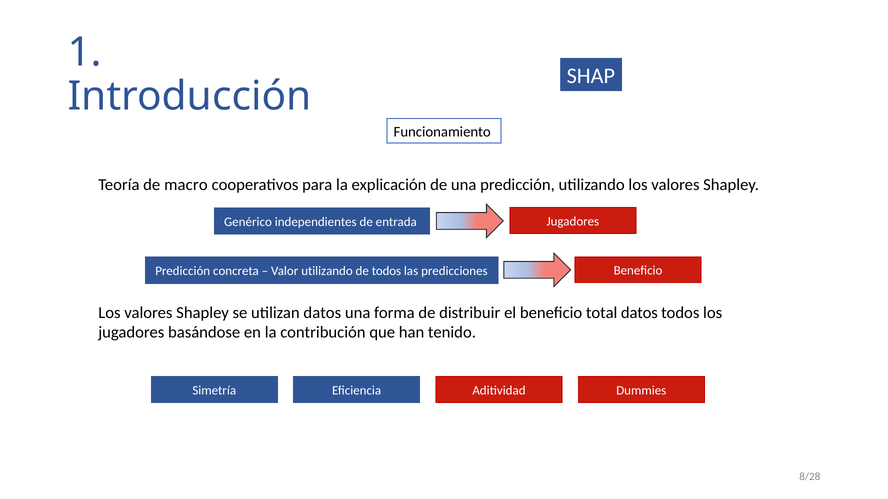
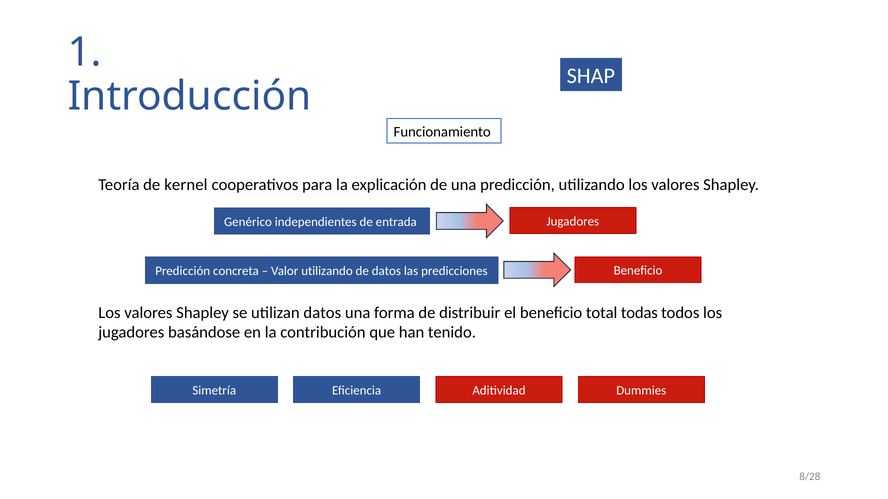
macro: macro -> kernel (186, 185)
de todos: todos -> datos (386, 271)
total datos: datos -> todas (639, 313)
